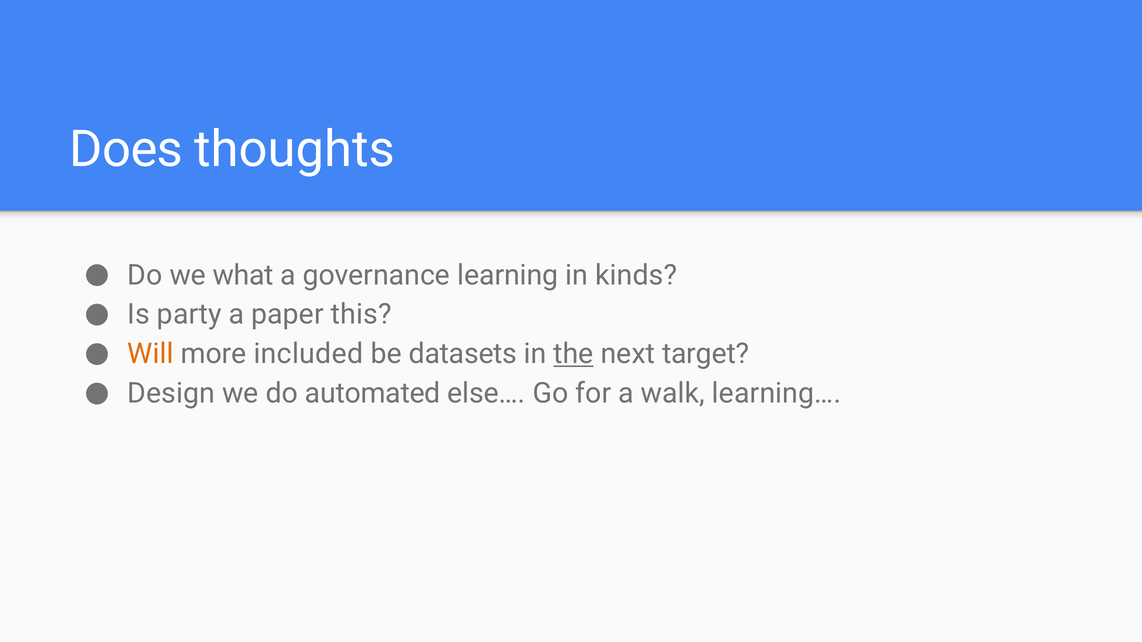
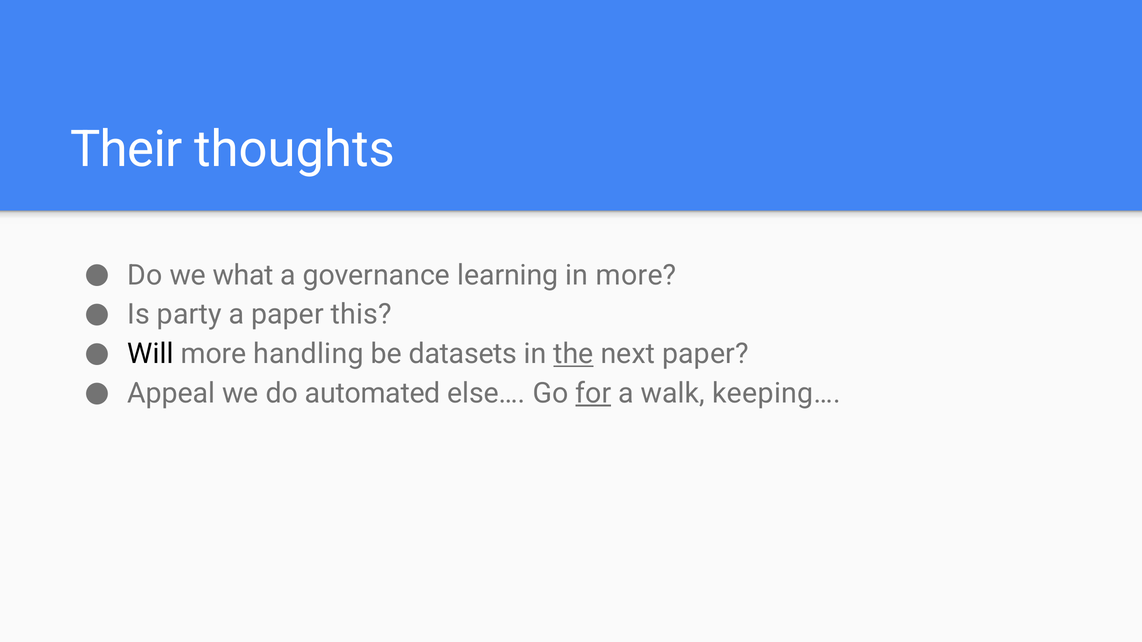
Does: Does -> Their (126, 150)
in kinds: kinds -> more (636, 275)
Will colour: orange -> black (151, 354)
included: included -> handling (308, 354)
next target: target -> paper (705, 354)
Design: Design -> Appeal (171, 394)
for underline: none -> present (593, 394)
learning…: learning… -> keeping… (776, 394)
